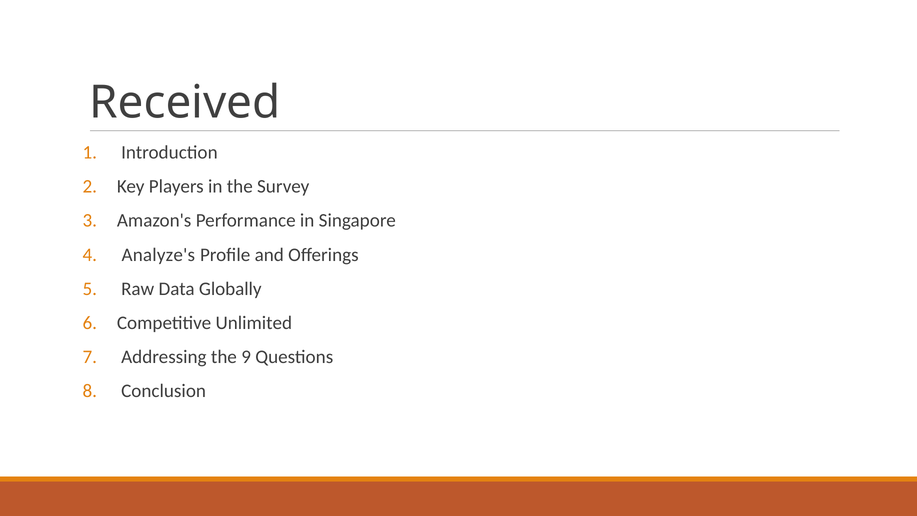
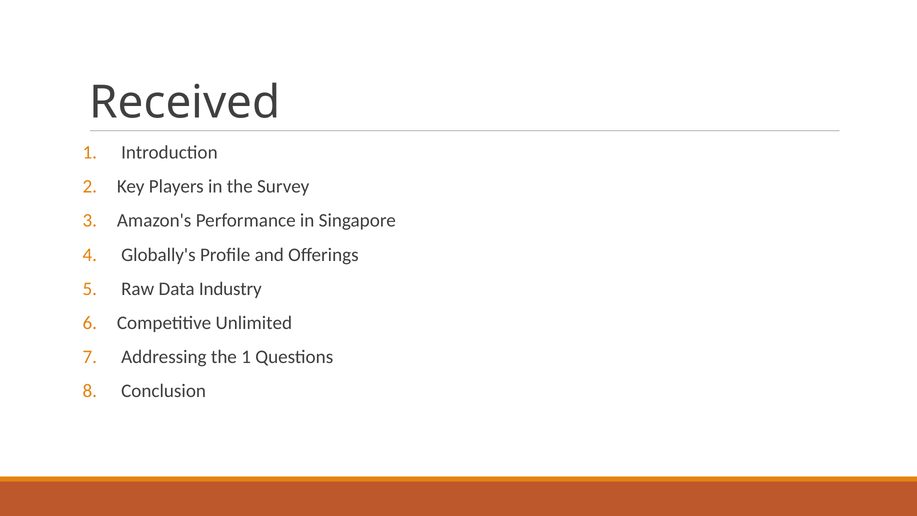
Analyze's: Analyze's -> Globally's (158, 255)
Globally: Globally -> Industry (230, 289)
the 9: 9 -> 1 (246, 357)
